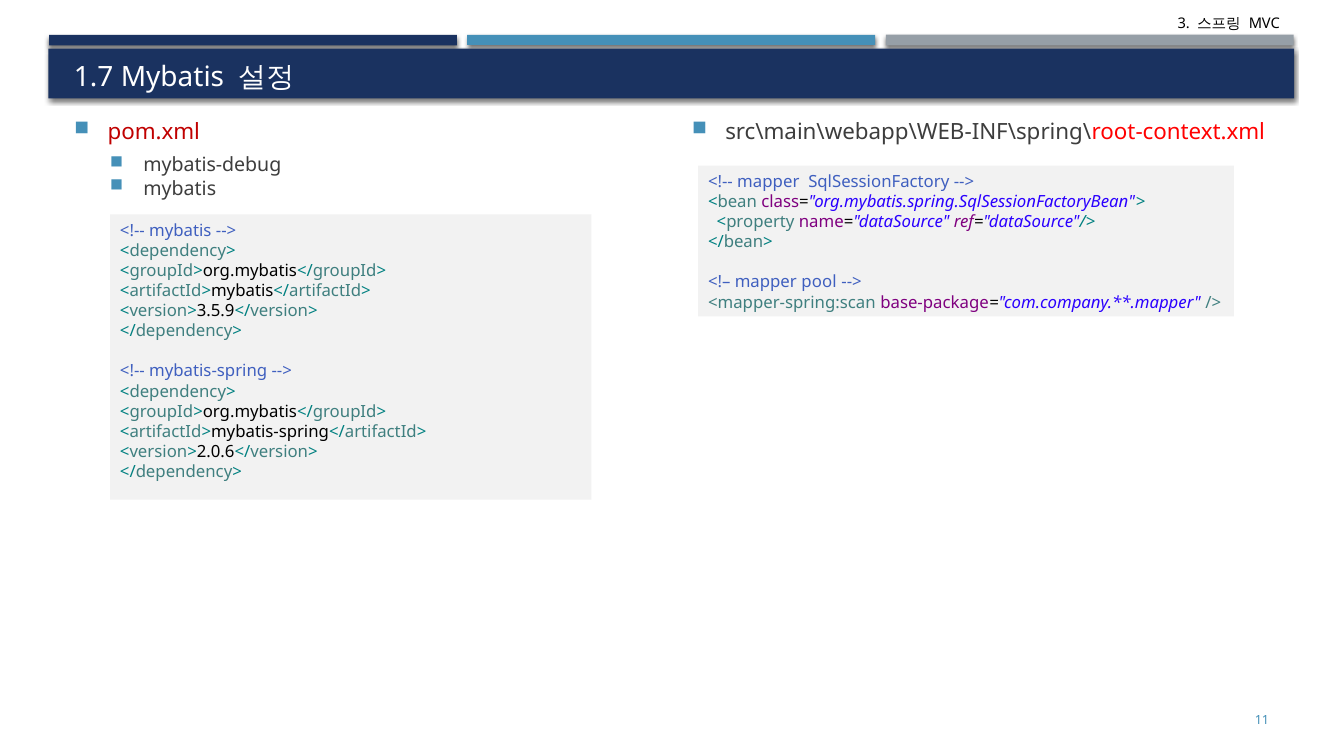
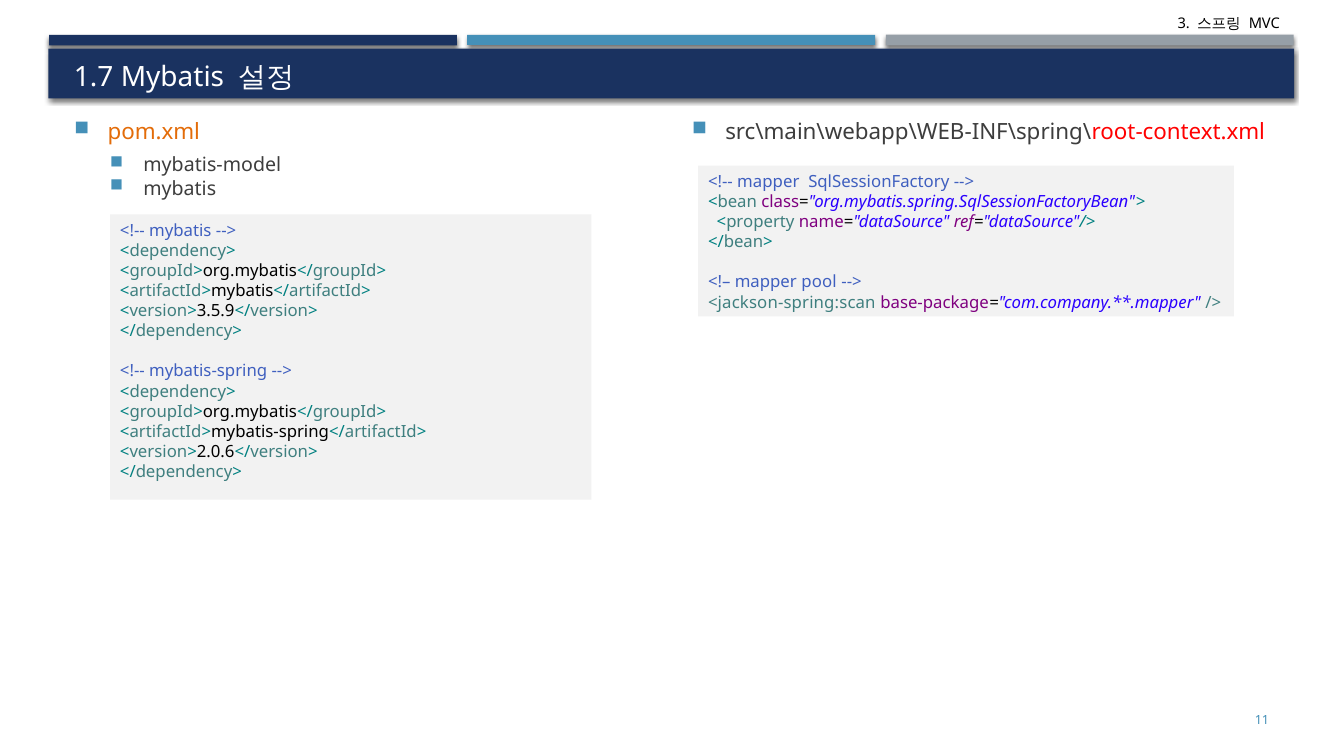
pom.xml colour: red -> orange (154, 132)
mybatis-debug: mybatis-debug -> mybatis-model (212, 165)
<mapper-spring:scan: <mapper-spring:scan -> <jackson-spring:scan (792, 303)
